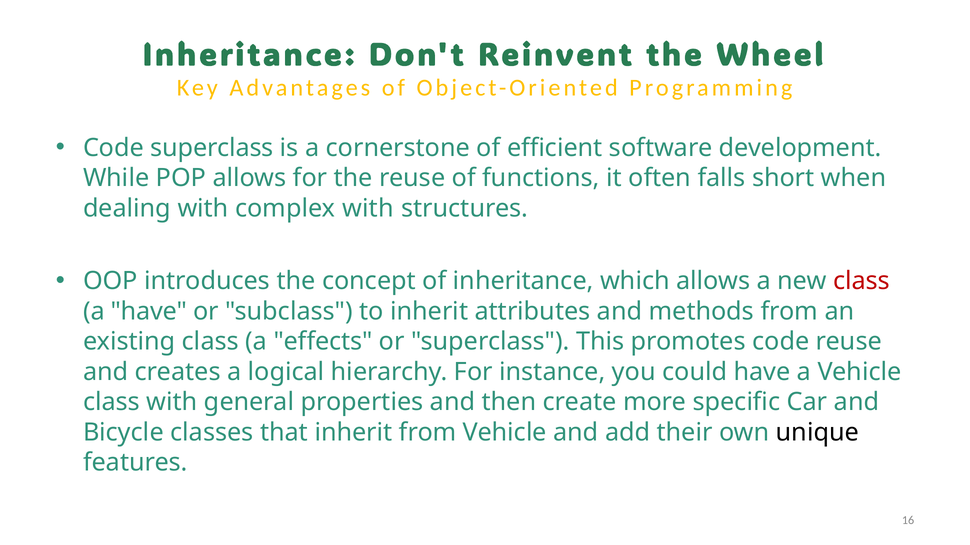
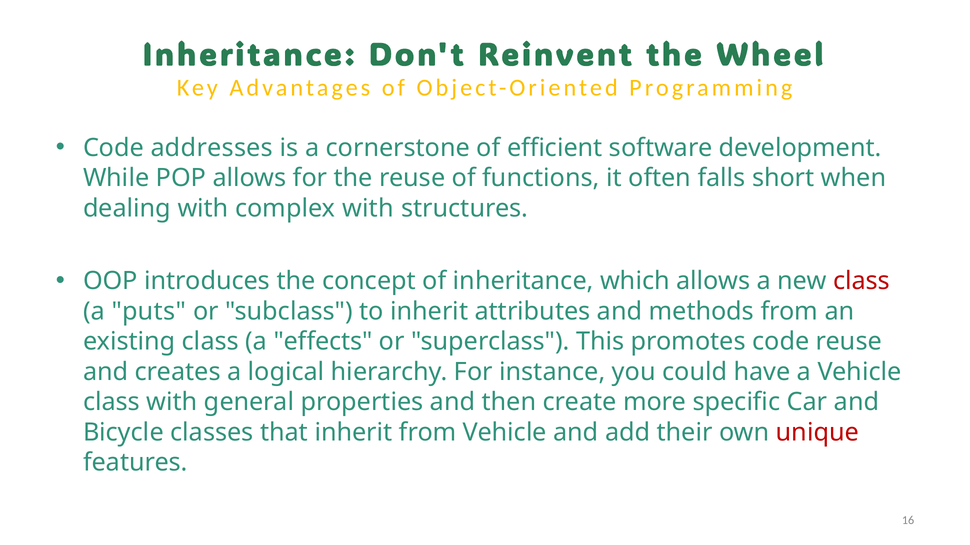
Code superclass: superclass -> addresses (212, 148)
a have: have -> puts (149, 312)
unique colour: black -> red (817, 433)
